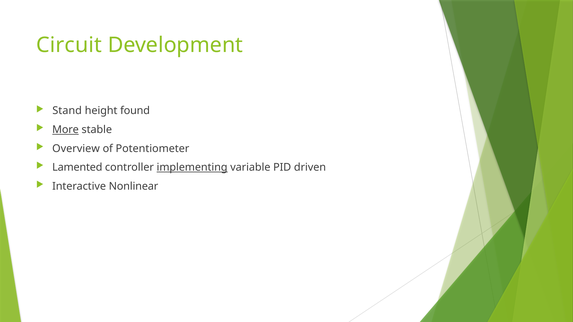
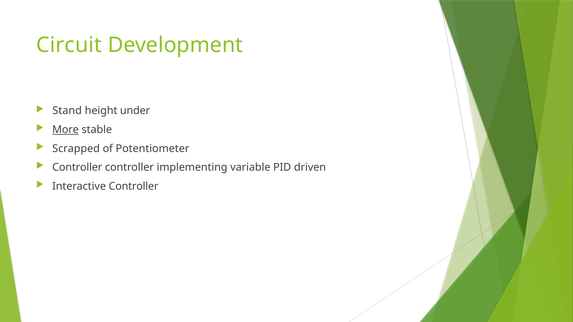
found: found -> under (135, 111)
Overview: Overview -> Scrapped (76, 149)
Lamented: Lamented -> Controller (77, 167)
implementing underline: present -> none (192, 167)
Interactive Nonlinear: Nonlinear -> Controller (134, 186)
